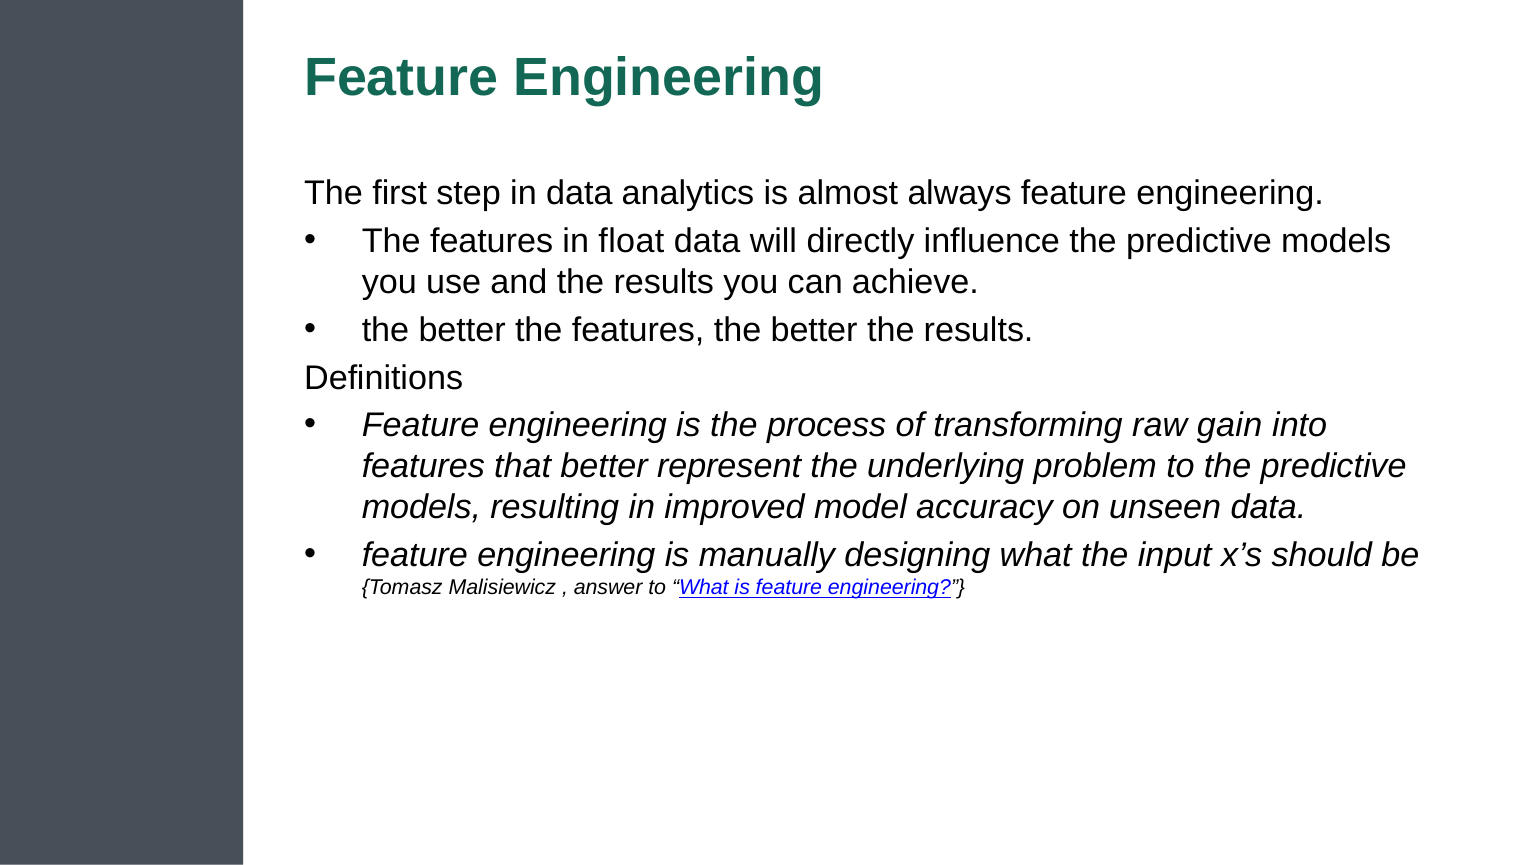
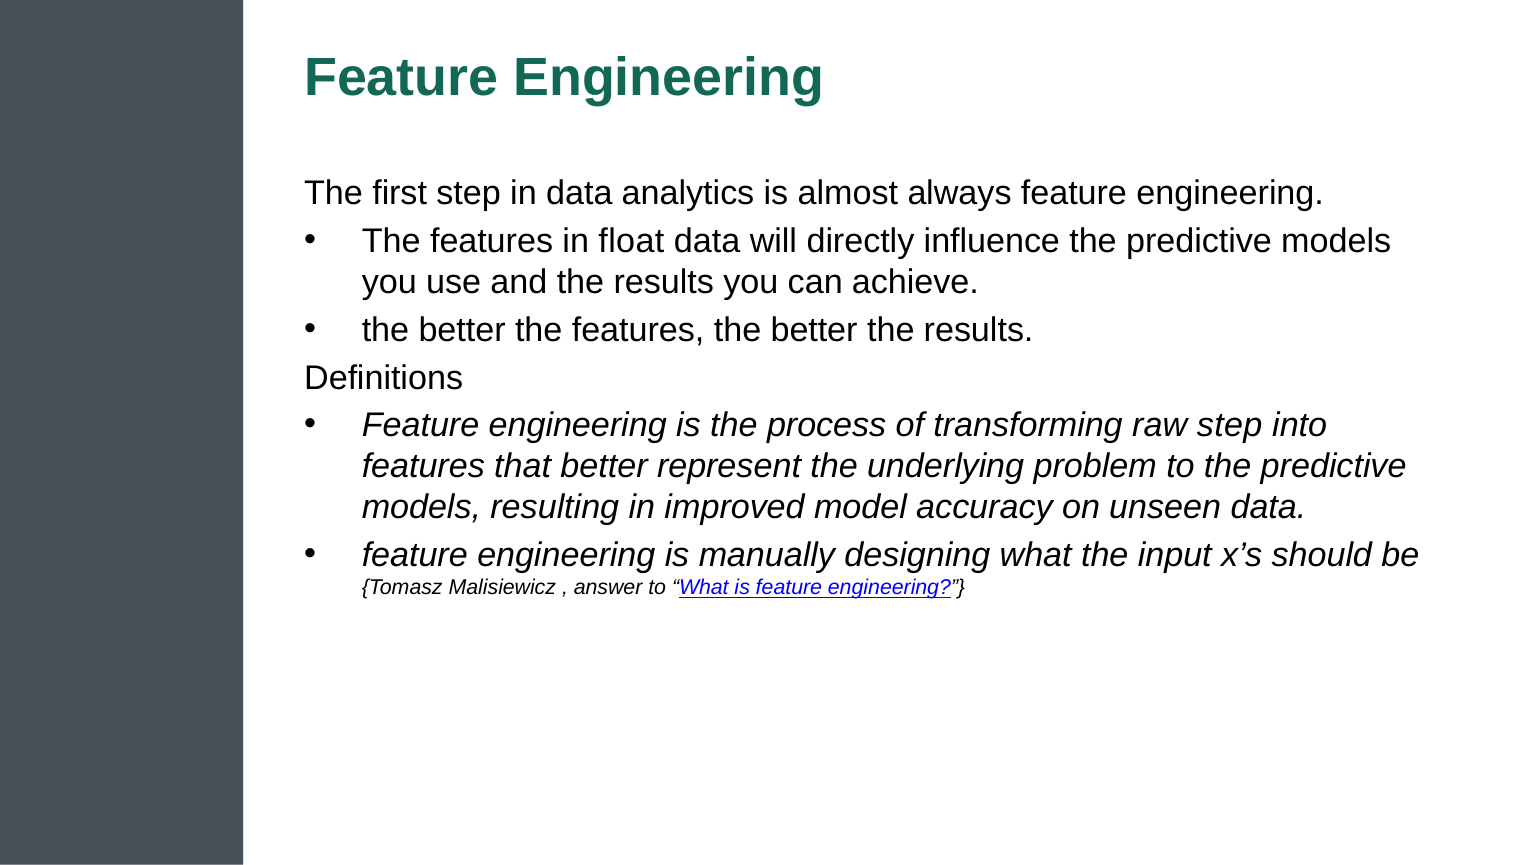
raw gain: gain -> step (1230, 426)
